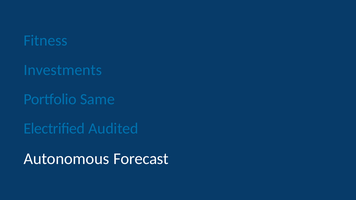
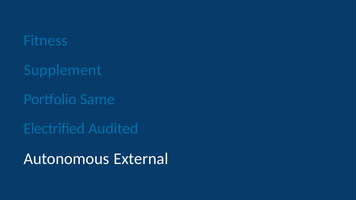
Investments: Investments -> Supplement (63, 70)
Forecast: Forecast -> External (141, 159)
